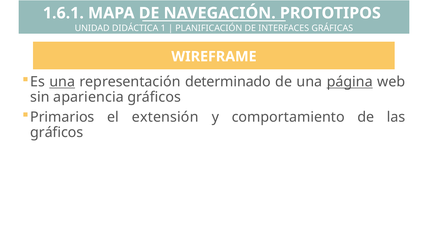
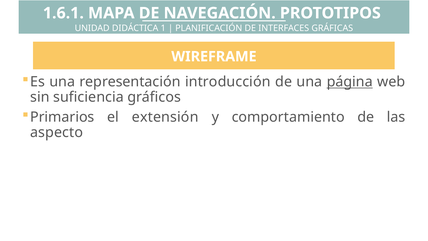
una underline: present -> none (62, 82)
determinado: determinado -> introducción (228, 82)
apariencia: apariencia -> suficiencia (89, 97)
gráficos: gráficos -> aspecto (57, 132)
